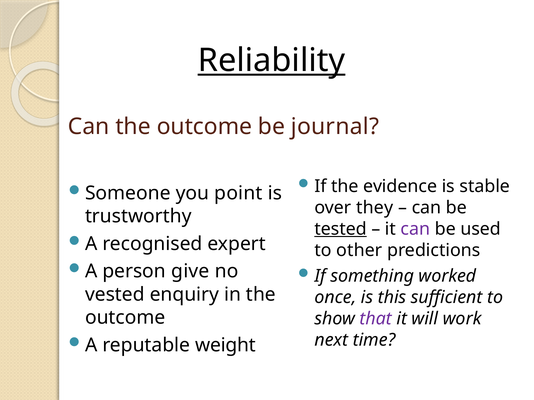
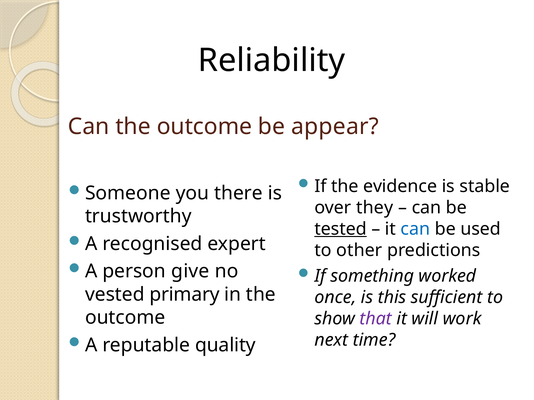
Reliability underline: present -> none (272, 61)
journal: journal -> appear (335, 127)
point: point -> there (238, 193)
can colour: purple -> blue (415, 229)
enquiry: enquiry -> primary (184, 295)
weight: weight -> quality (225, 345)
